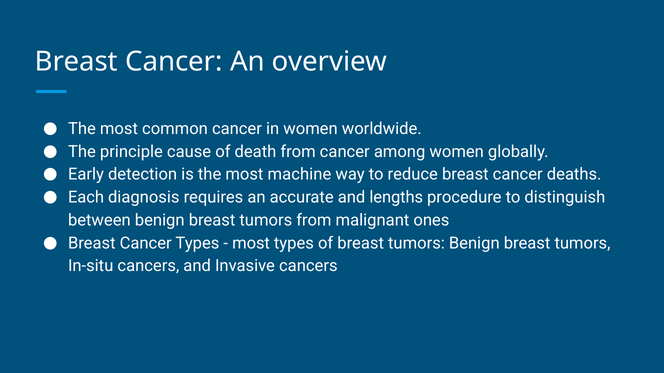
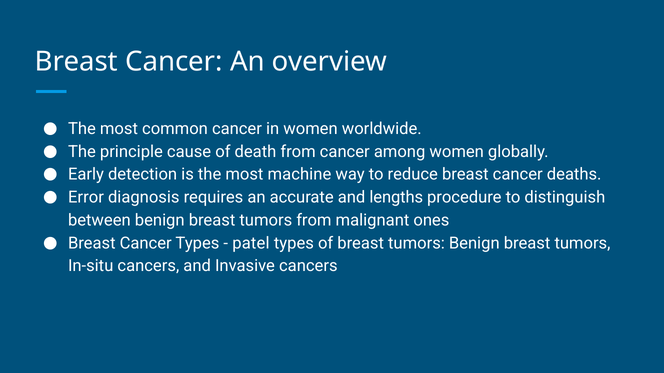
Each: Each -> Error (86, 198)
most: most -> patel (251, 243)
